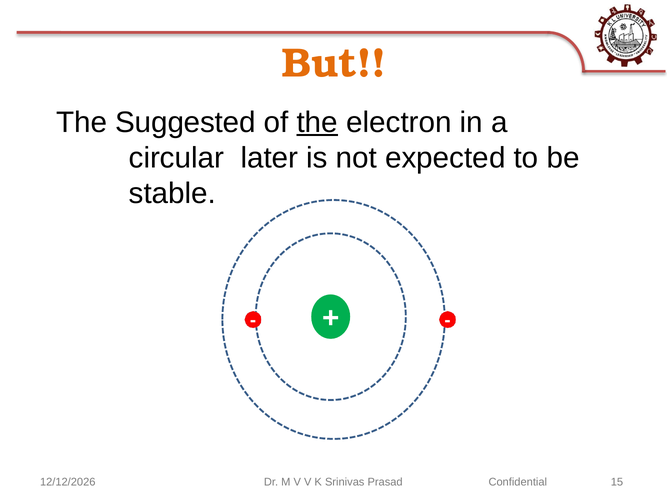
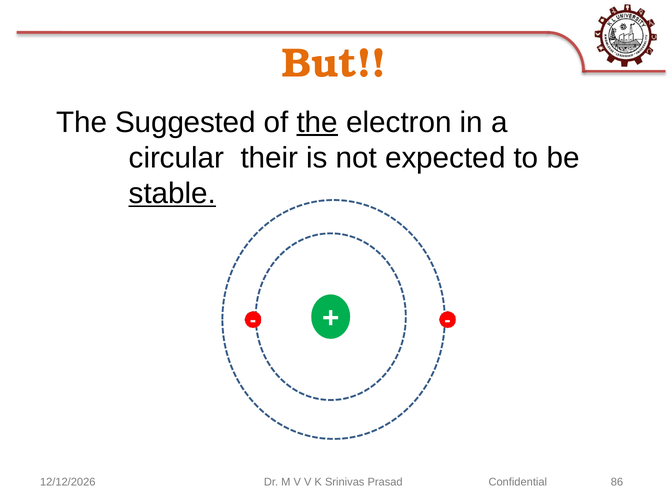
later: later -> their (270, 158)
stable underline: none -> present (172, 194)
15: 15 -> 86 (617, 482)
